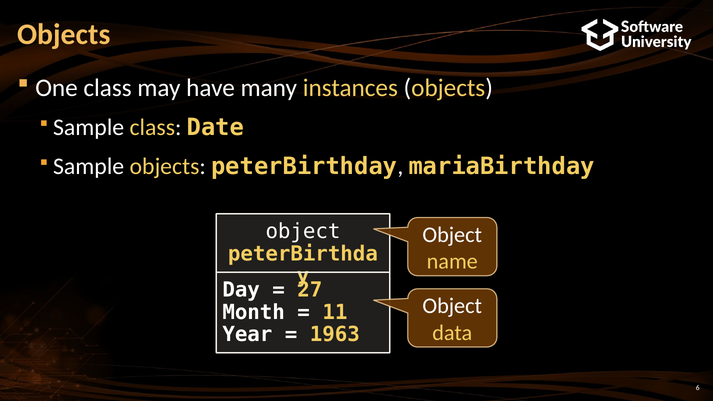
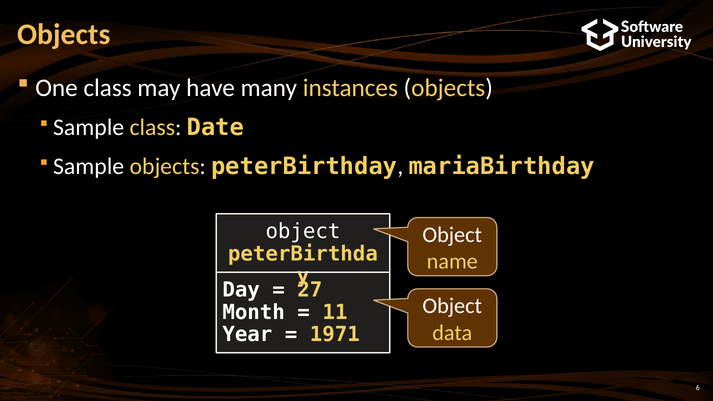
1963: 1963 -> 1971 (335, 335)
